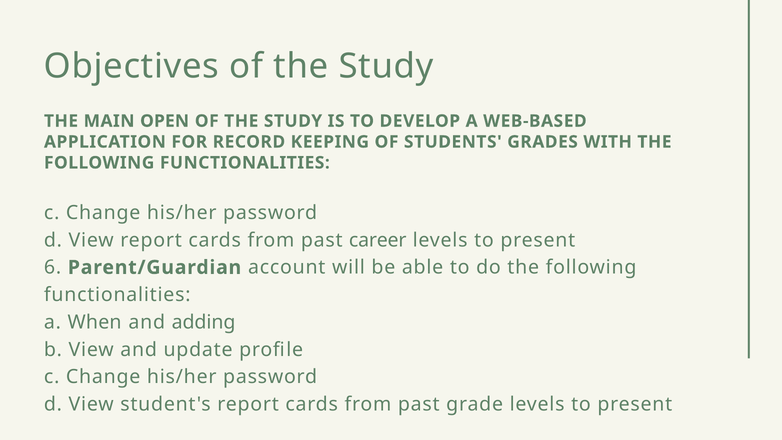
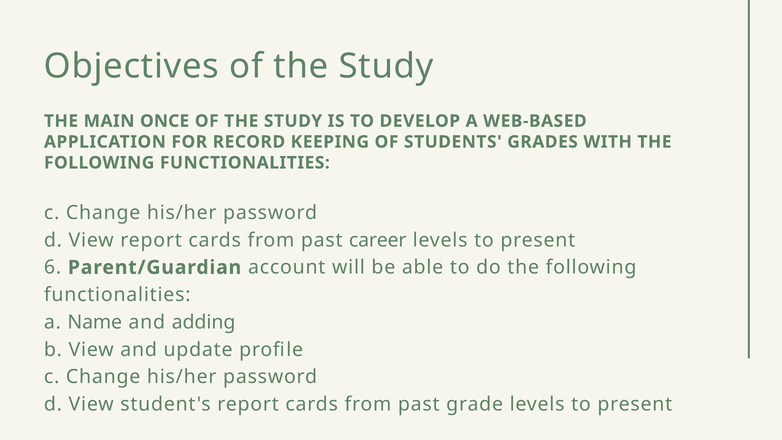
OPEN: OPEN -> ONCE (165, 121)
When: When -> Name (95, 322)
